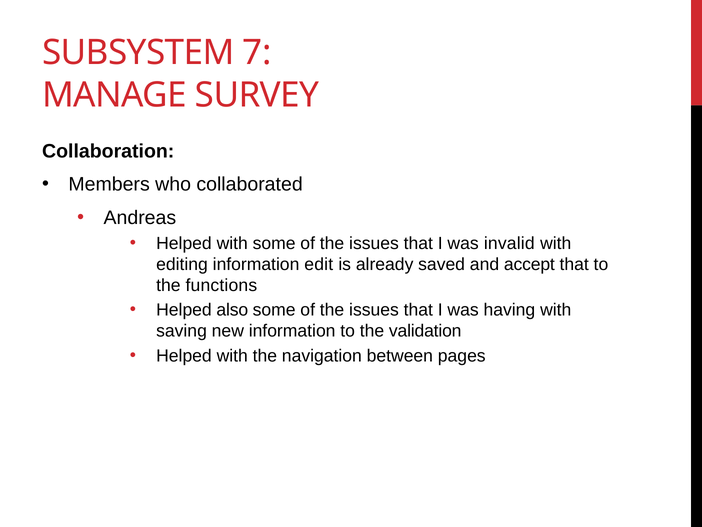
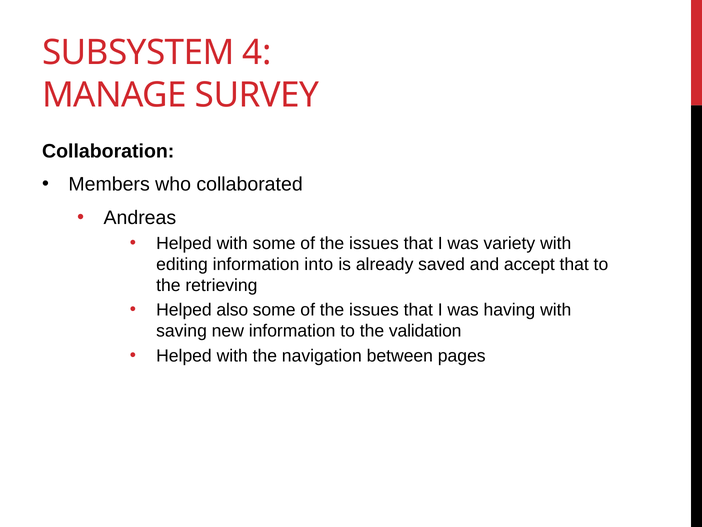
7: 7 -> 4 (257, 53)
invalid: invalid -> variety (509, 243)
edit: edit -> into (319, 264)
functions: functions -> retrieving (221, 285)
